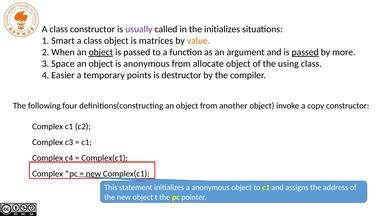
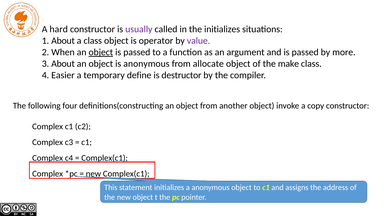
class: class -> hard (59, 29)
1 Smart: Smart -> About (63, 41)
matrices: matrices -> operator (156, 41)
value colour: orange -> purple (199, 41)
passed underline: present -> none (305, 52)
3 Space: Space -> About (63, 64)
using: using -> make (288, 64)
points: points -> define (139, 75)
